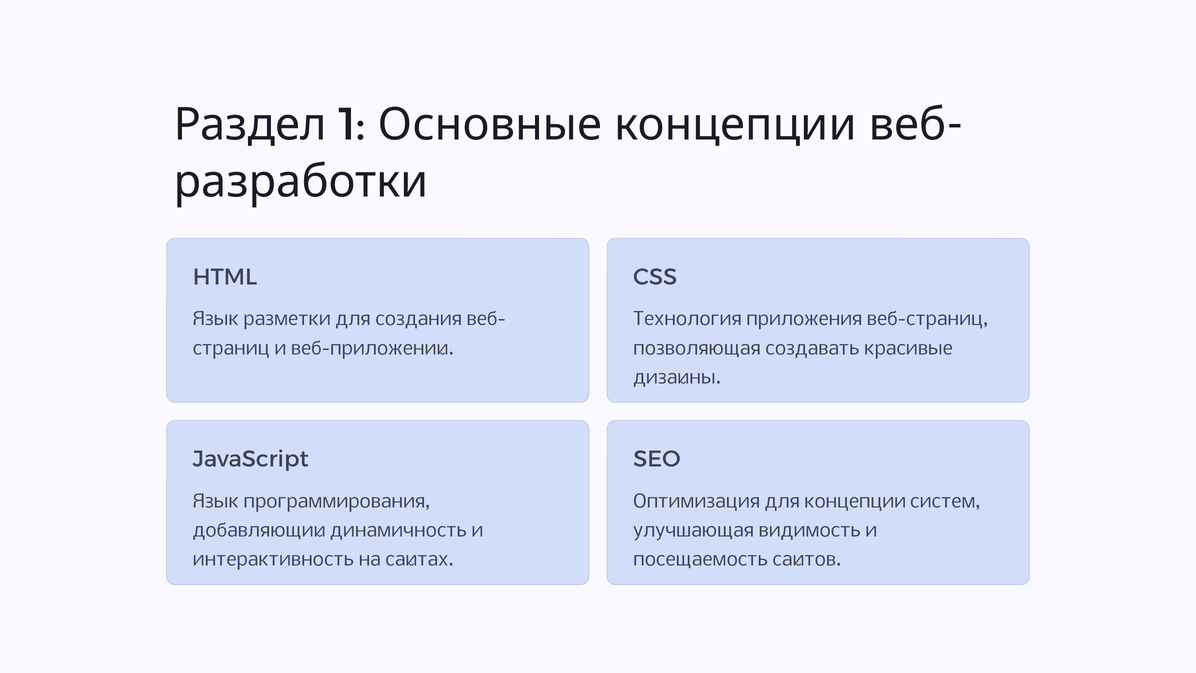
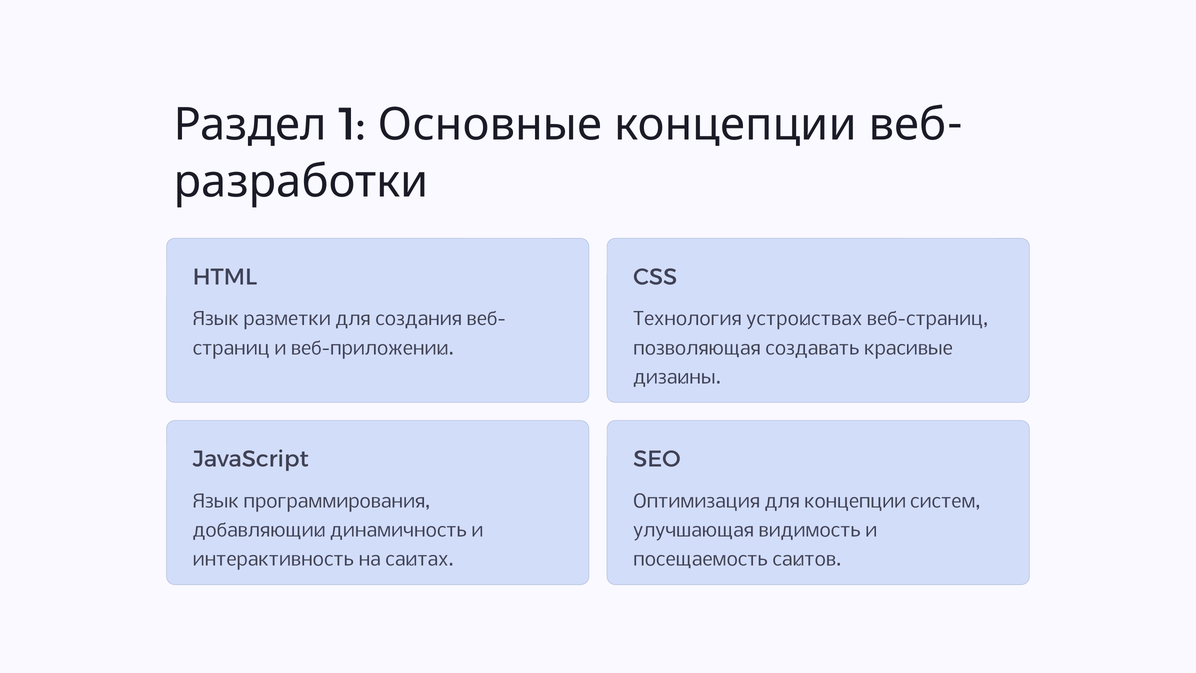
приложения: приложения -> устройствах (804, 319)
